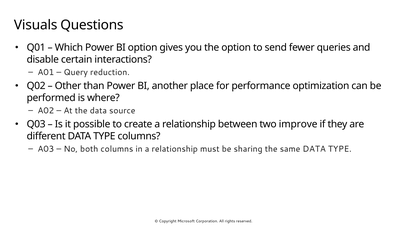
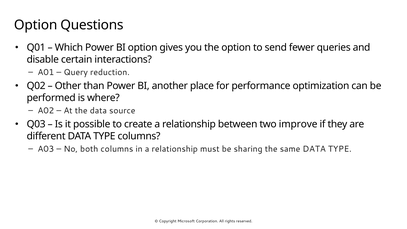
Visuals: Visuals -> Option (36, 25)
